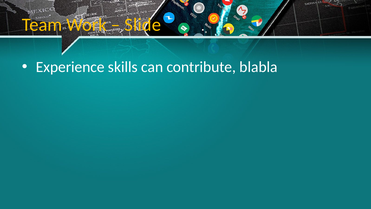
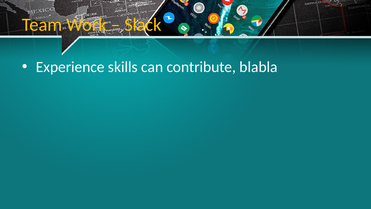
Slide: Slide -> Slack (143, 25)
